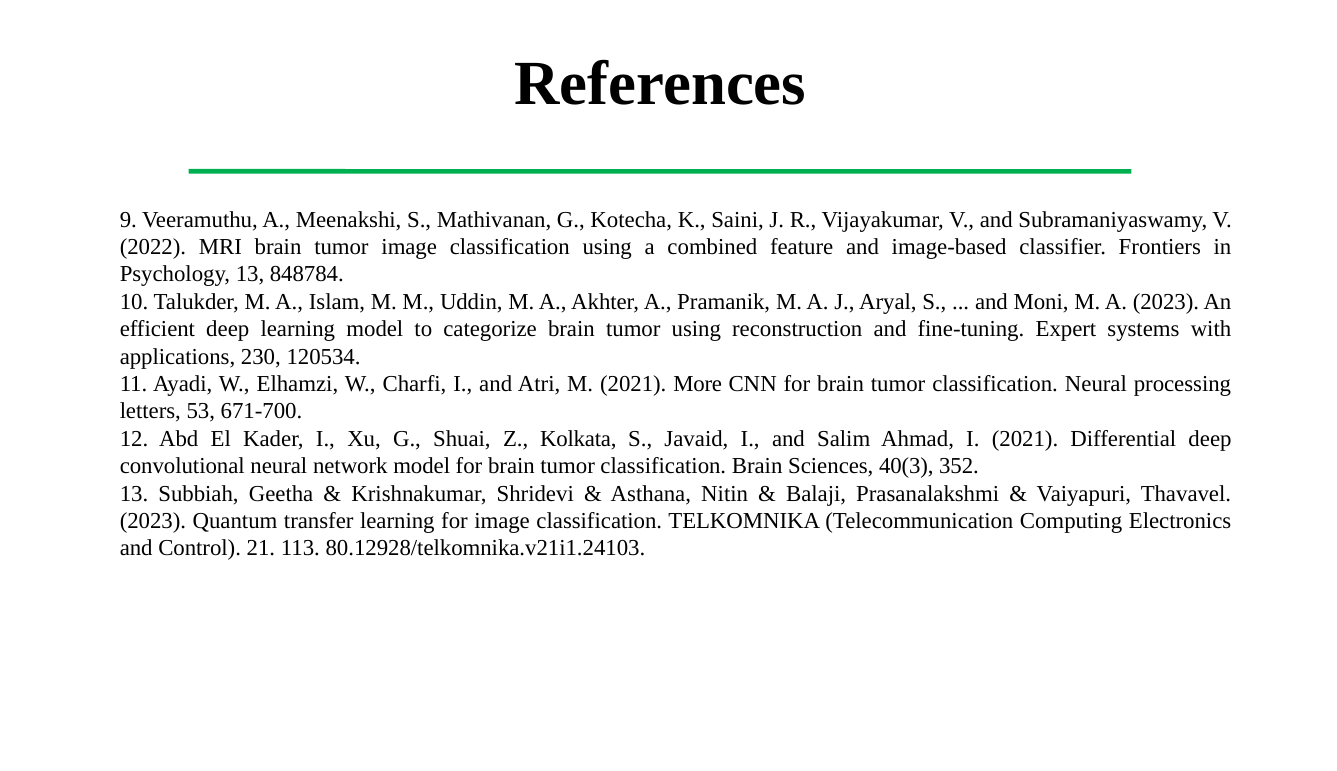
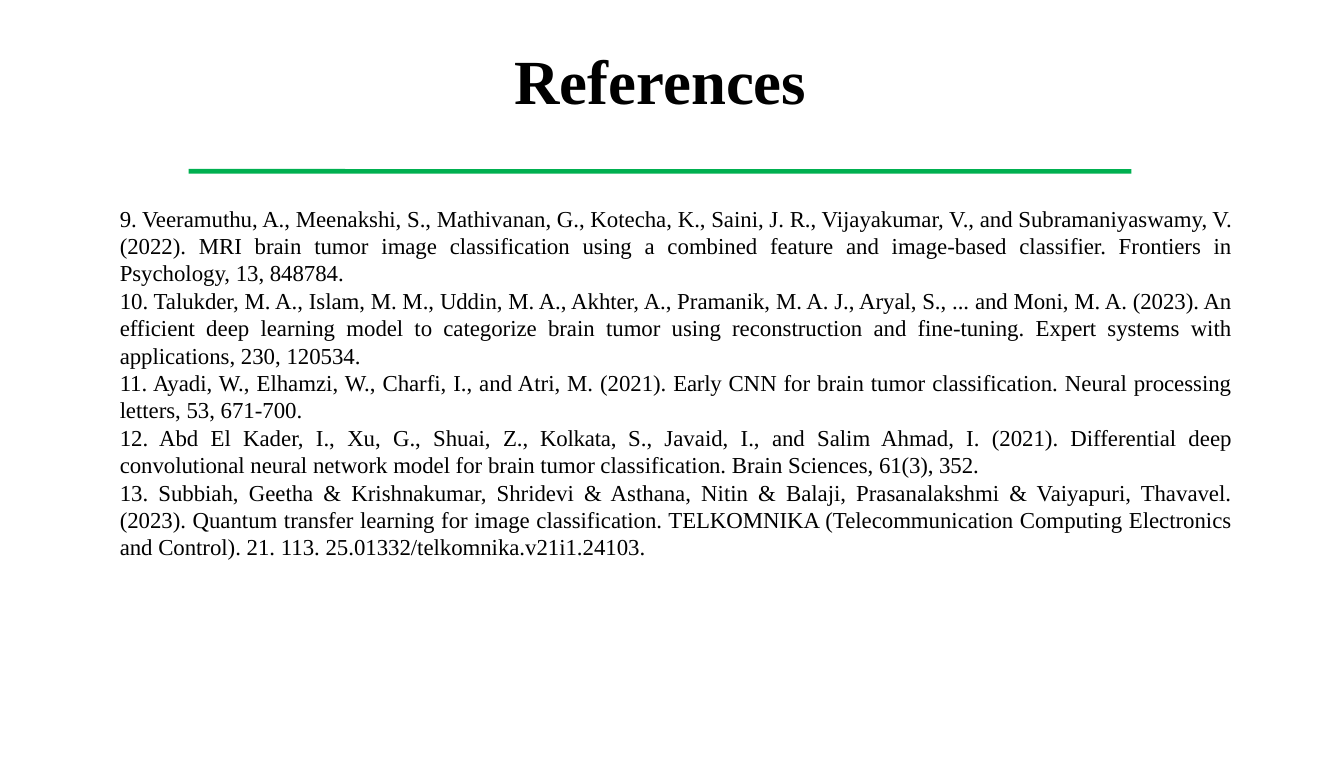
More: More -> Early (698, 384)
40(3: 40(3 -> 61(3 (906, 466)
80.12928/telkomnika.v21i1.24103: 80.12928/telkomnika.v21i1.24103 -> 25.01332/telkomnika.v21i1.24103 (485, 549)
